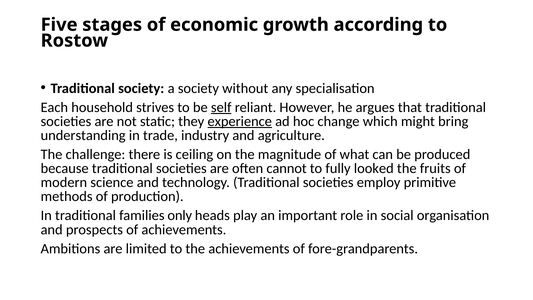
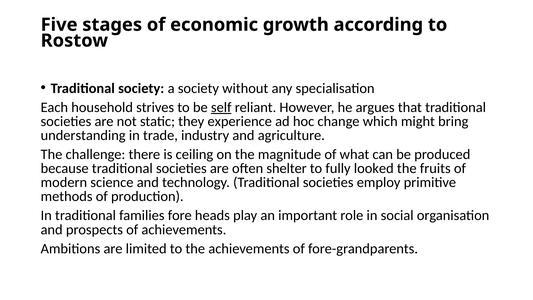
experience underline: present -> none (240, 121)
cannot: cannot -> shelter (287, 168)
only: only -> fore (180, 215)
